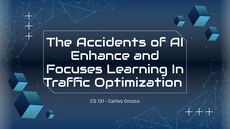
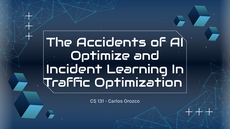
Enhance: Enhance -> Optimize (100, 56)
Focuses: Focuses -> Incident (74, 69)
